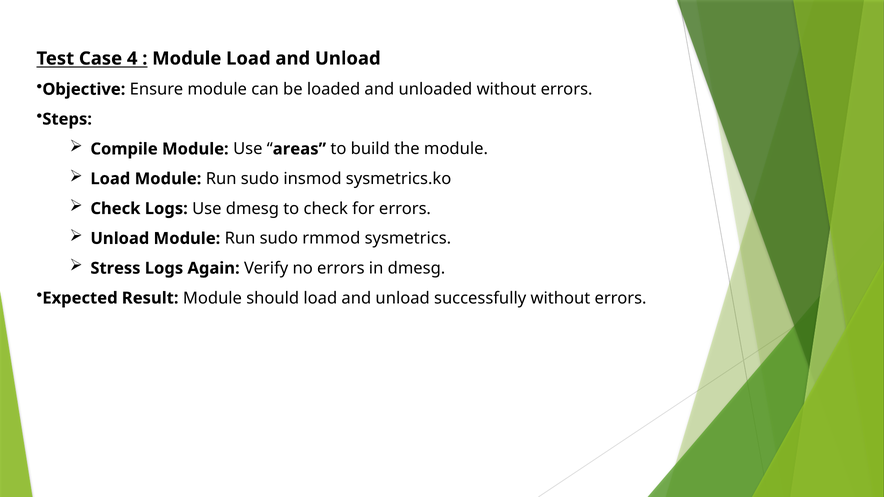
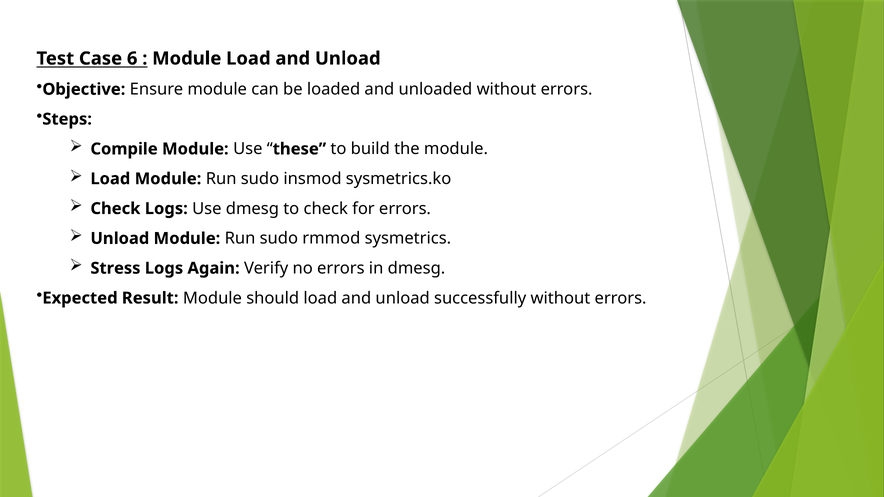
4: 4 -> 6 (132, 59)
areas: areas -> these (299, 149)
